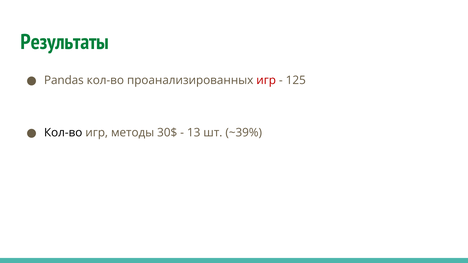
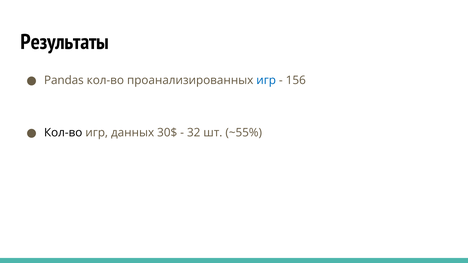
Результаты colour: green -> black (65, 42)
игр colour: red -> blue (266, 80)
125: 125 -> 156 (296, 80)
методы: методы -> данных (133, 133)
13: 13 -> 32 (194, 133)
~39%: ~39% -> ~55% (244, 133)
